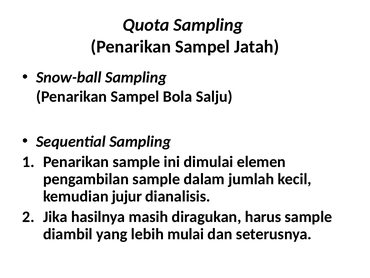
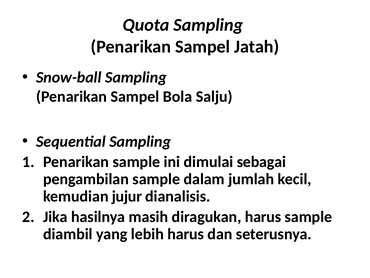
elemen: elemen -> sebagai (261, 161)
lebih mulai: mulai -> harus (186, 234)
